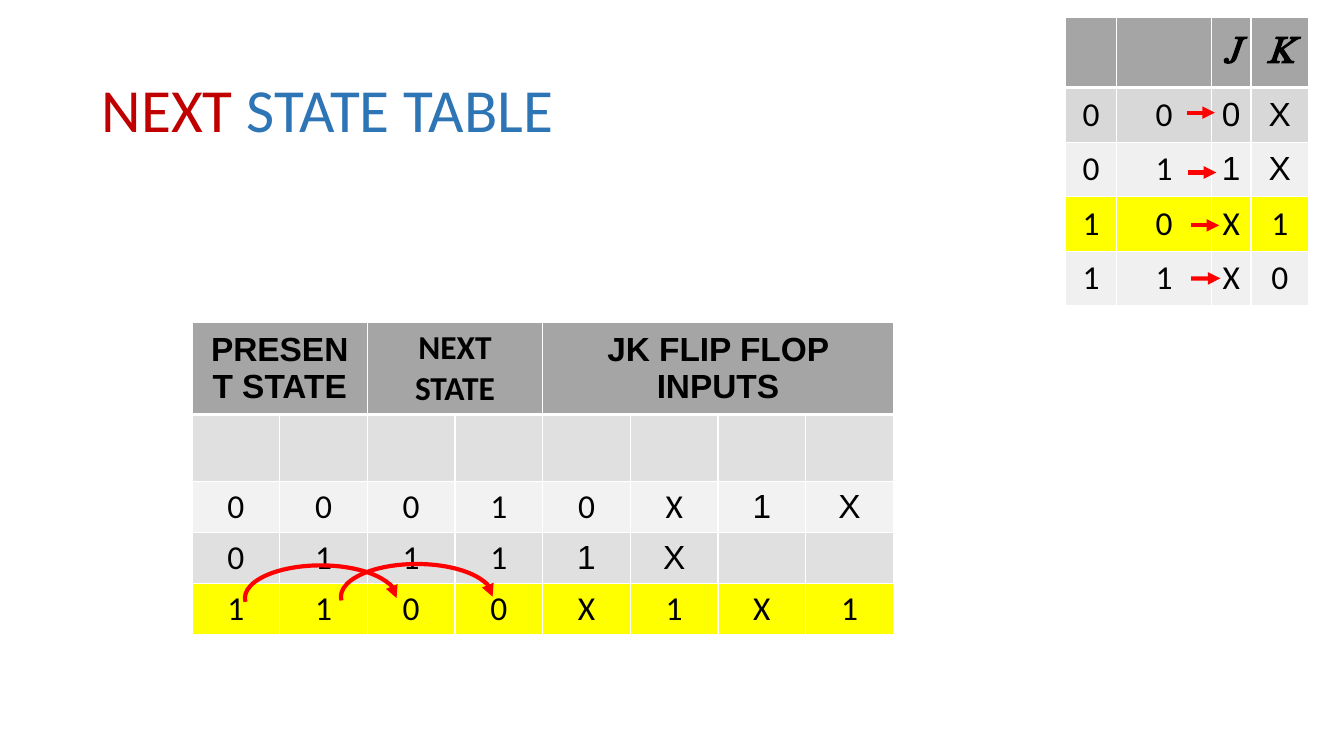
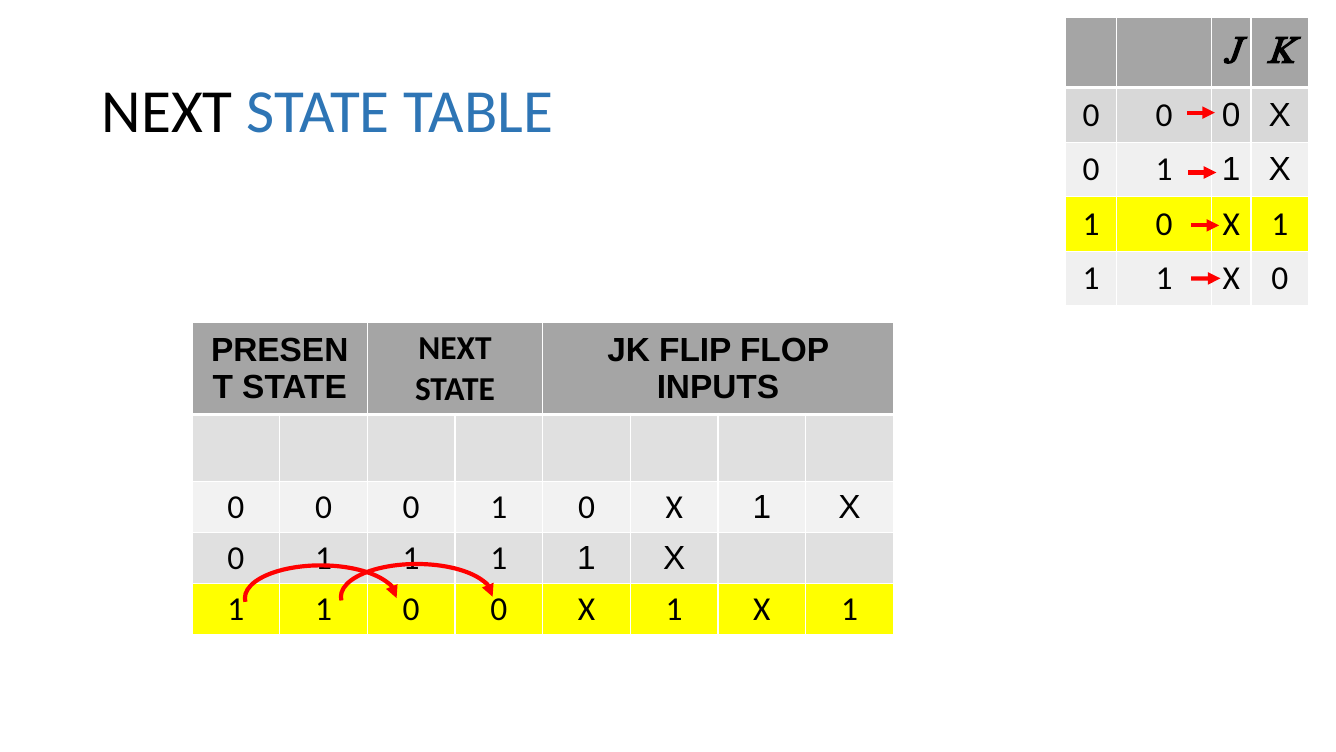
NEXT colour: red -> black (167, 113)
